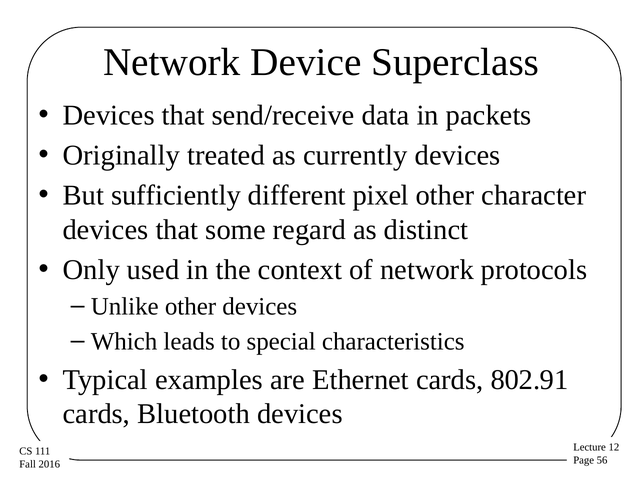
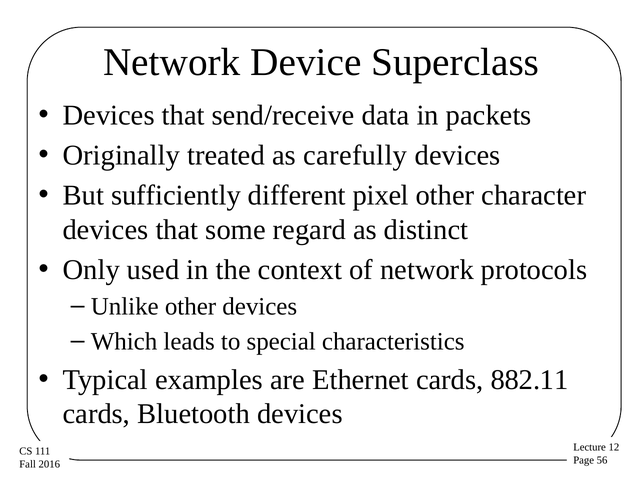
currently: currently -> carefully (355, 155)
802.91: 802.91 -> 882.11 (530, 380)
